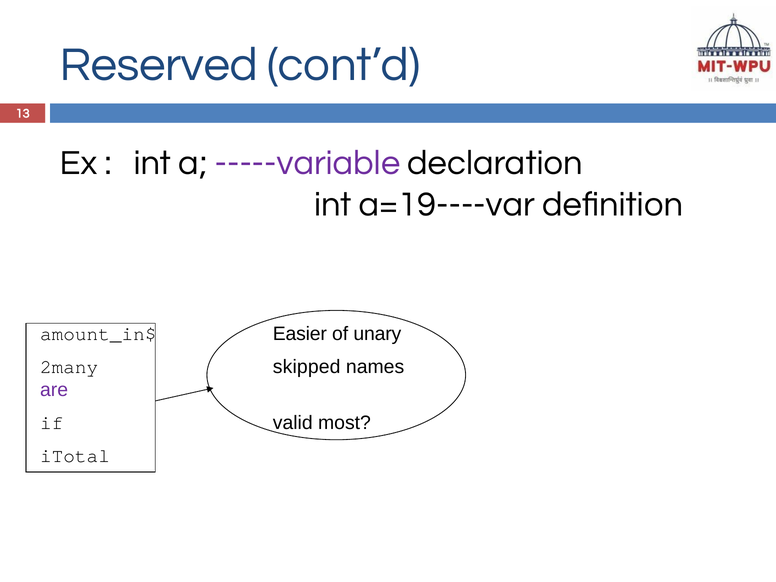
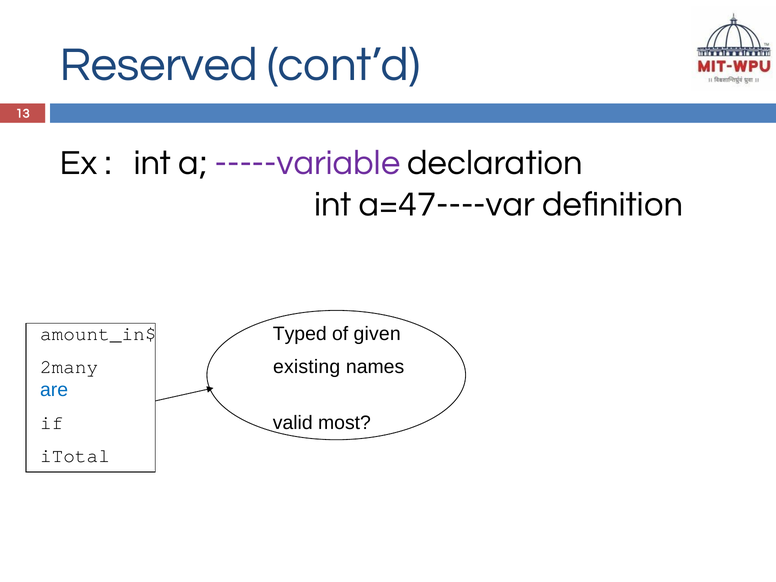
a=19----var: a=19----var -> a=47----var (447, 204)
Easier: Easier -> Typed (300, 334)
unary: unary -> given (377, 334)
skipped: skipped -> existing (307, 367)
are colour: purple -> blue (54, 390)
